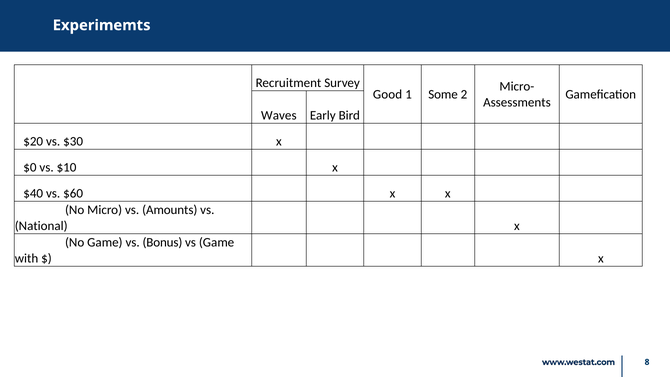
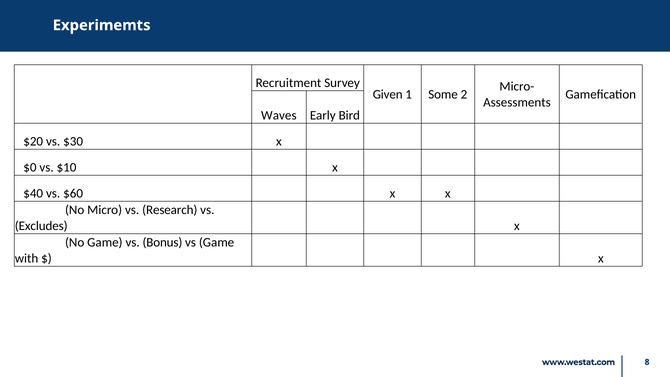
Good: Good -> Given (388, 94)
Amounts: Amounts -> Research (170, 210)
National: National -> Excludes (41, 226)
